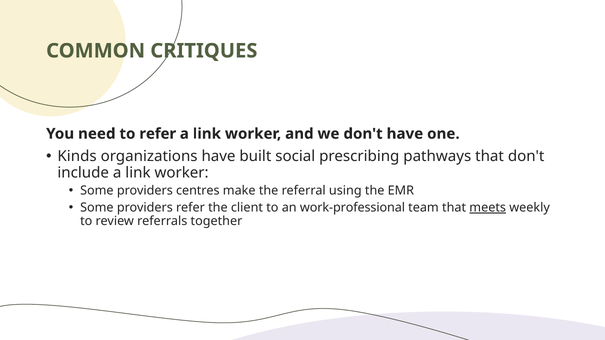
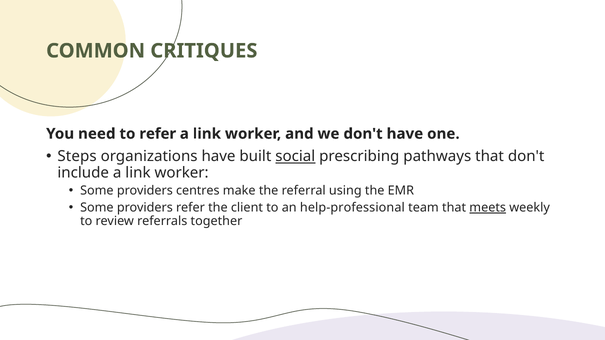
Kinds: Kinds -> Steps (77, 157)
social underline: none -> present (295, 157)
work-professional: work-professional -> help-professional (352, 208)
